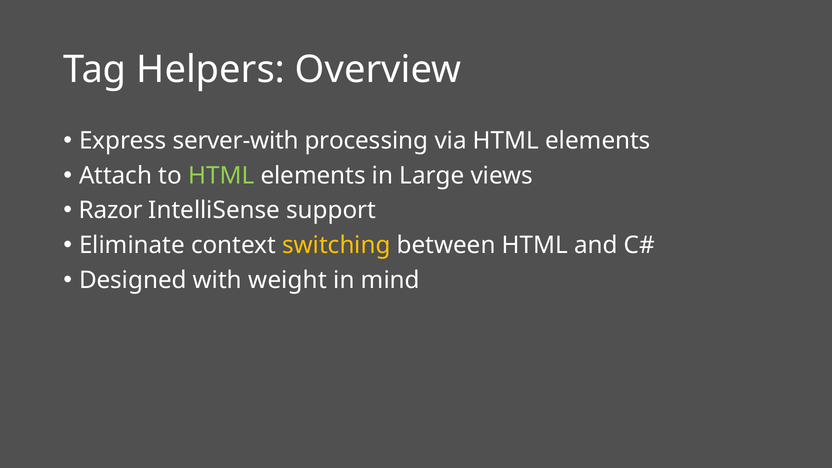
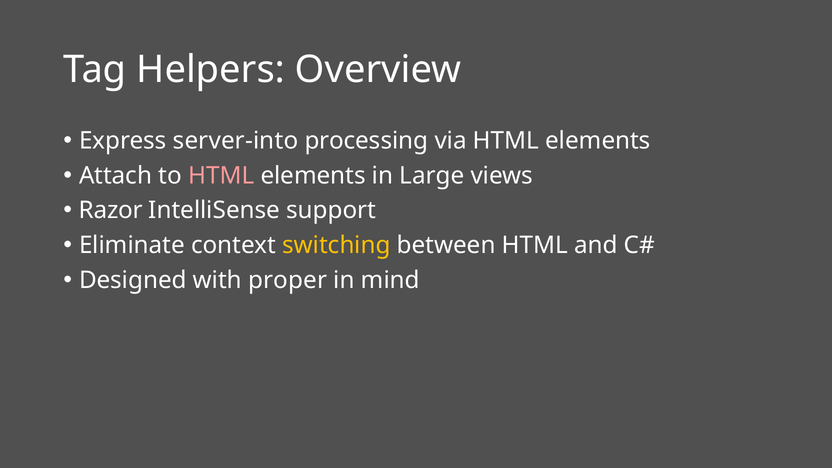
server-with: server-with -> server-into (235, 141)
HTML colour: light green -> pink (221, 176)
weight: weight -> proper (288, 280)
